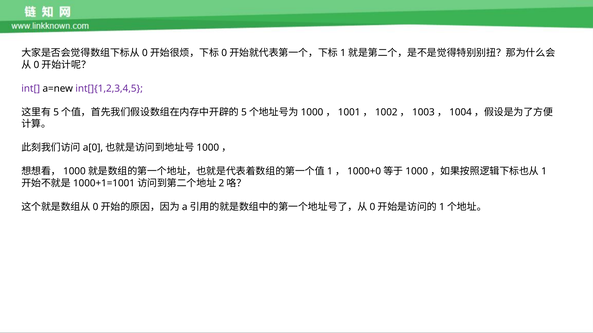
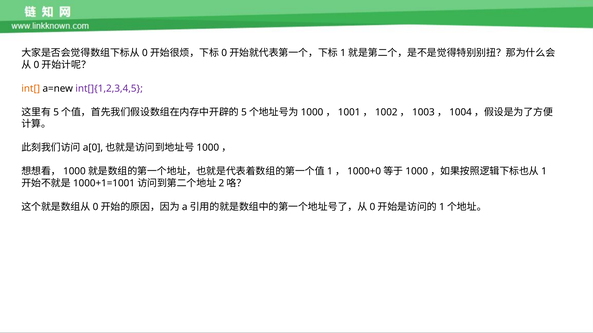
int[ colour: purple -> orange (31, 89)
